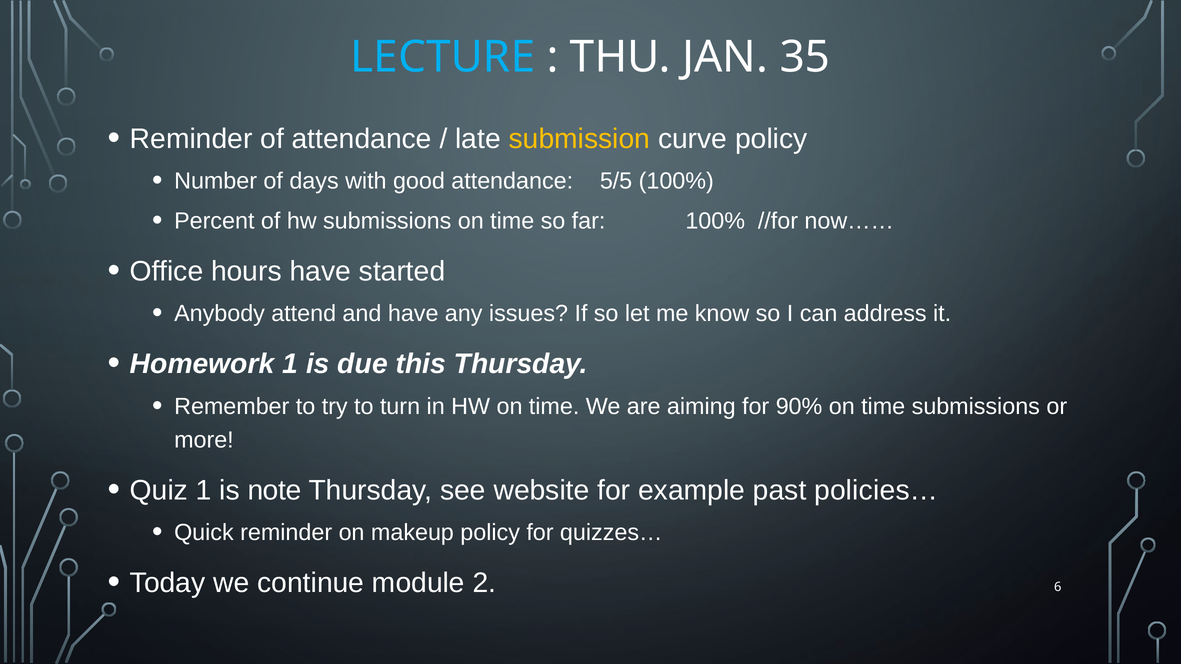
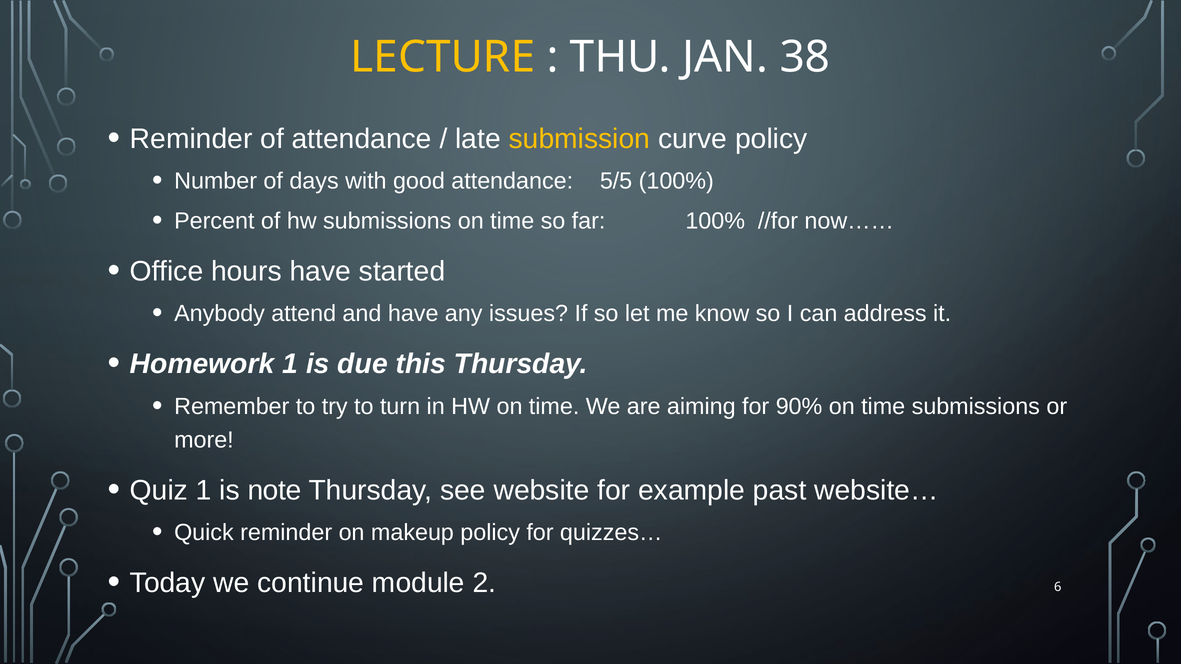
LECTURE colour: light blue -> yellow (443, 57)
35: 35 -> 38 (805, 57)
policies…: policies… -> website… (876, 491)
